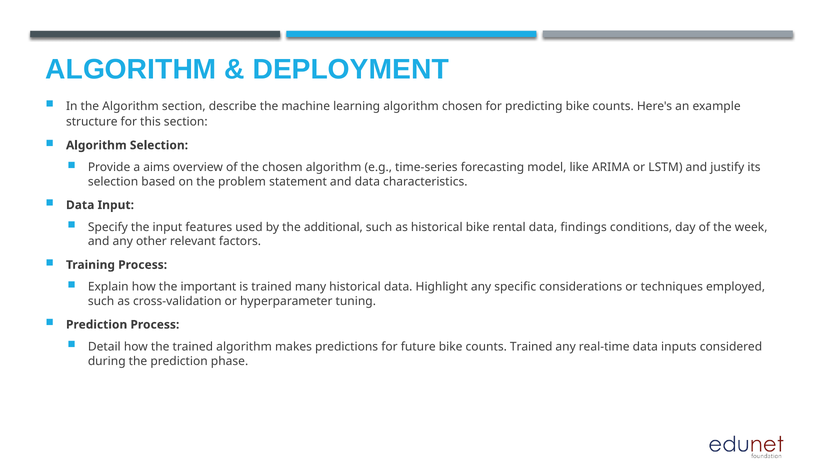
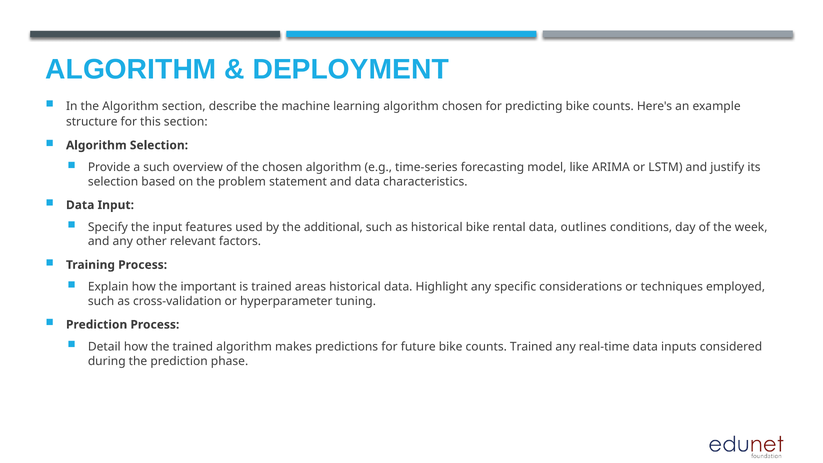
a aims: aims -> such (156, 167)
findings: findings -> outlines (584, 227)
many: many -> areas (311, 287)
